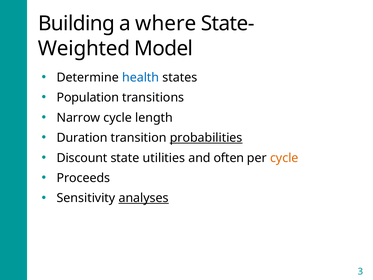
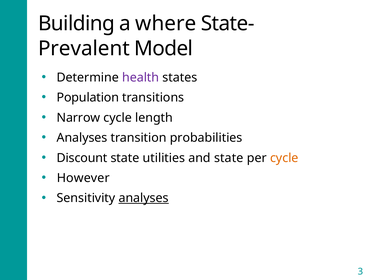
Weighted: Weighted -> Prevalent (84, 48)
health colour: blue -> purple (141, 77)
Duration: Duration -> Analyses (82, 138)
probabilities underline: present -> none (206, 138)
and often: often -> state (229, 158)
Proceeds: Proceeds -> However (83, 178)
